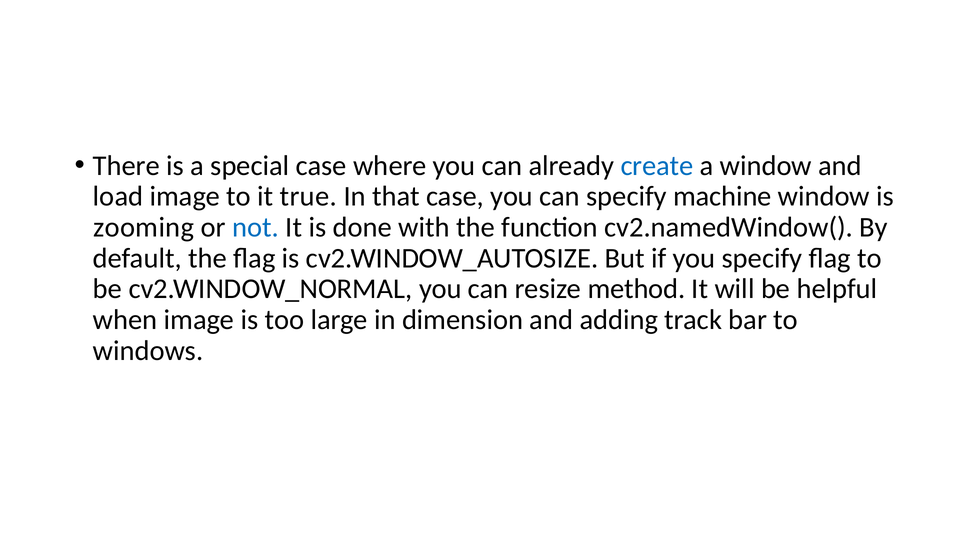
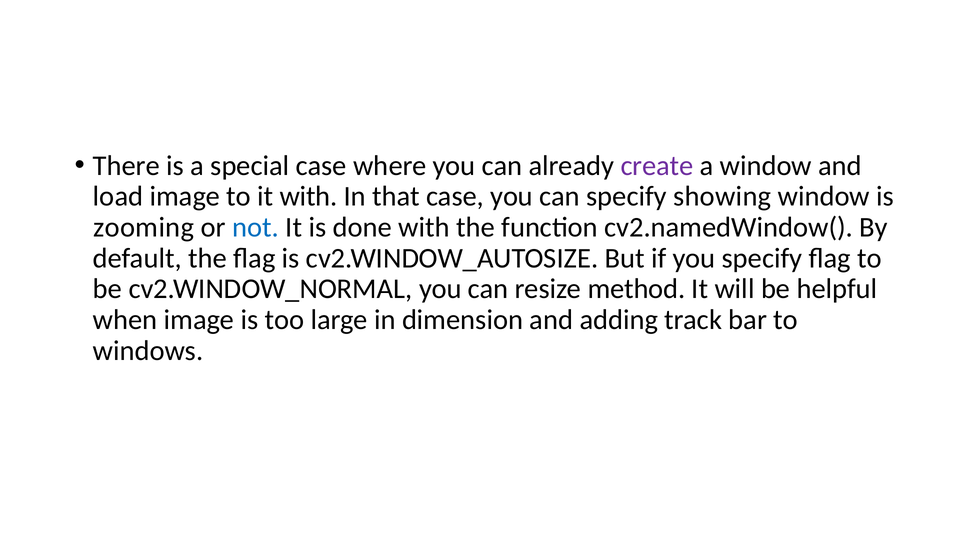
create colour: blue -> purple (657, 166)
it true: true -> with (309, 196)
machine: machine -> showing (722, 196)
